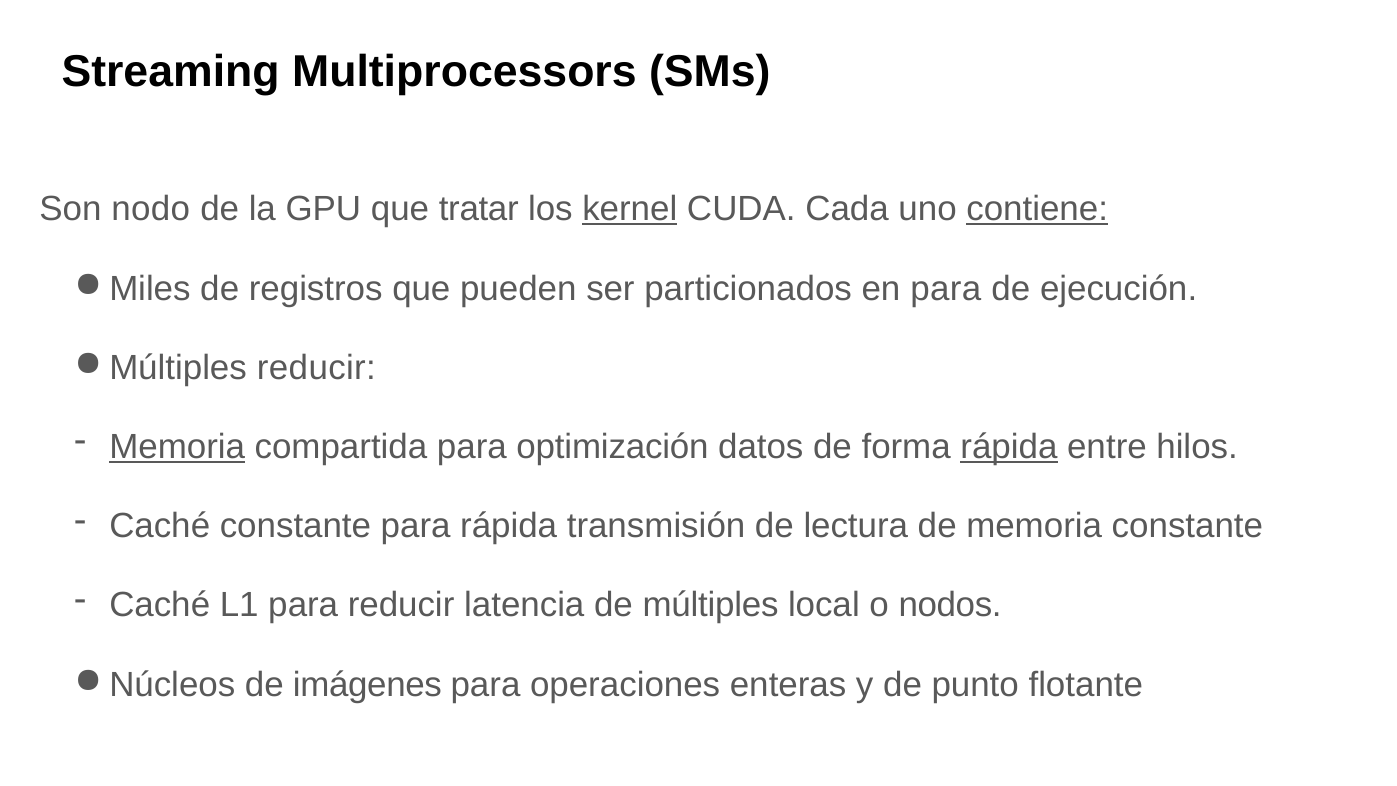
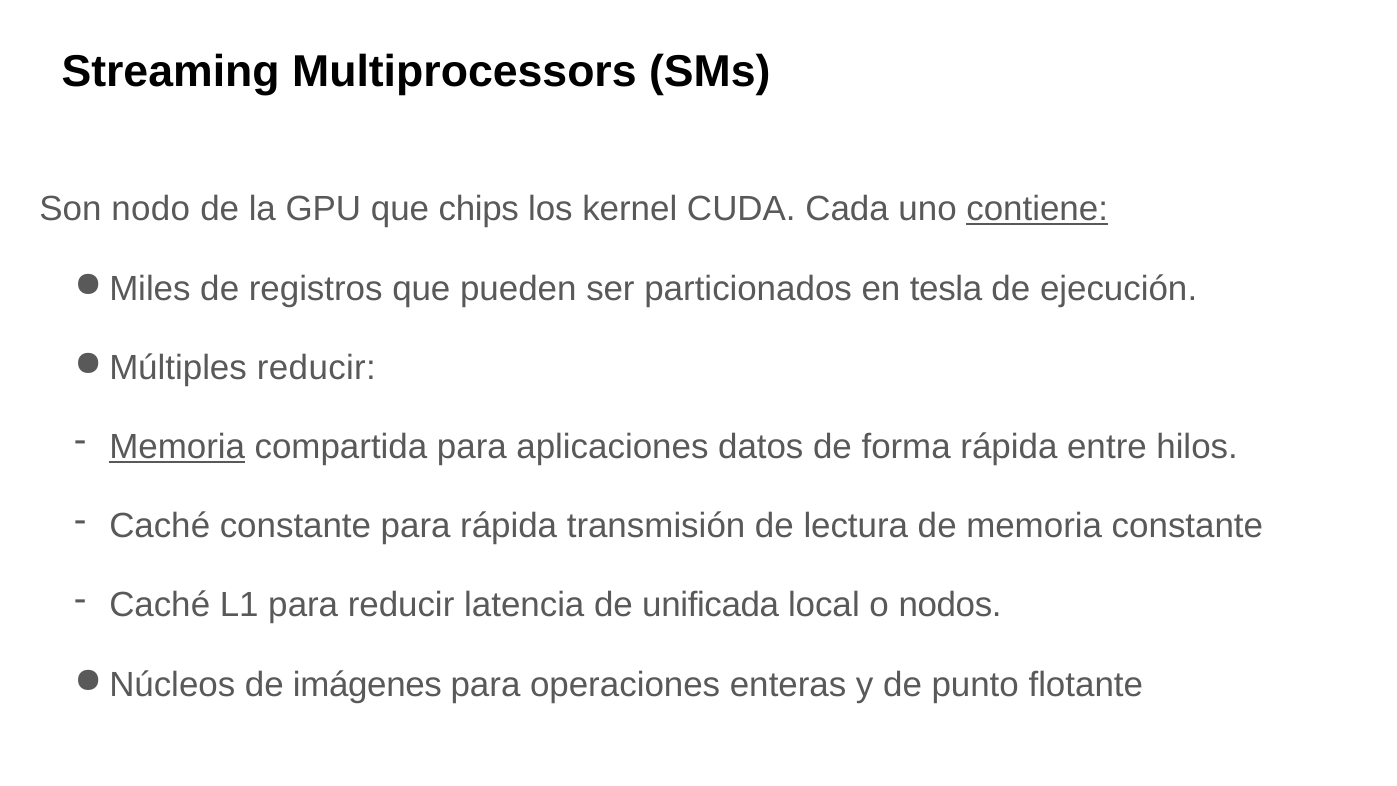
tratar: tratar -> chips (479, 209)
kernel underline: present -> none (630, 209)
en para: para -> tesla (946, 289)
optimización: optimización -> aplicaciones (612, 447)
rápida underline: present -> none (1009, 447)
múltiples: múltiples -> unificada (711, 605)
